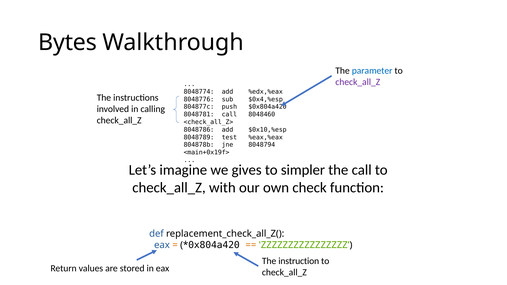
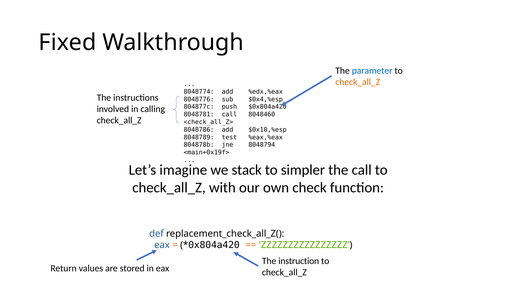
Bytes: Bytes -> Fixed (68, 43)
check_all_Z colour: purple -> orange (358, 82)
gives: gives -> stack (247, 170)
